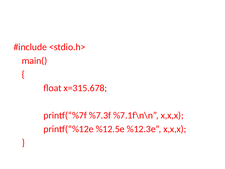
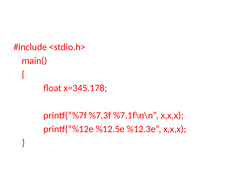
x=315.678: x=315.678 -> x=345.178 (85, 88)
